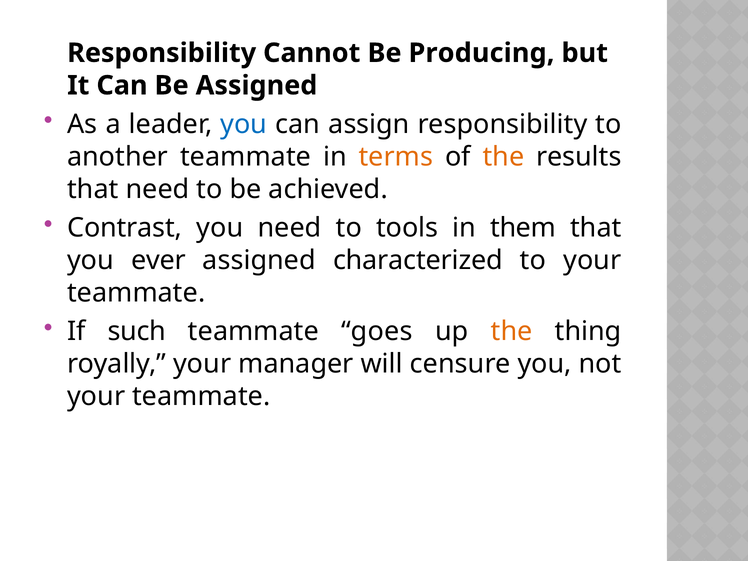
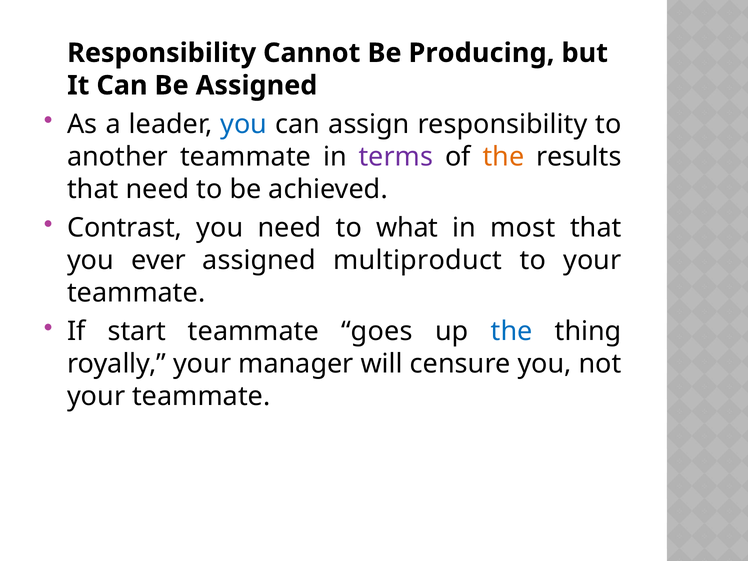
terms colour: orange -> purple (396, 157)
tools: tools -> what (407, 228)
them: them -> most (523, 228)
characterized: characterized -> multiproduct (418, 260)
such: such -> start (137, 332)
the colour: orange -> blue (512, 332)
